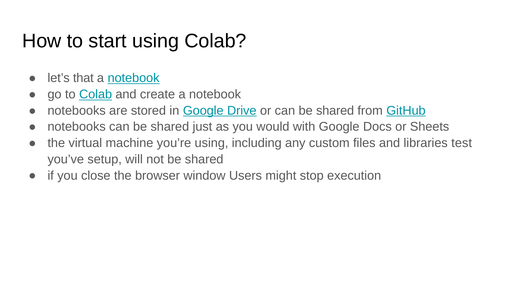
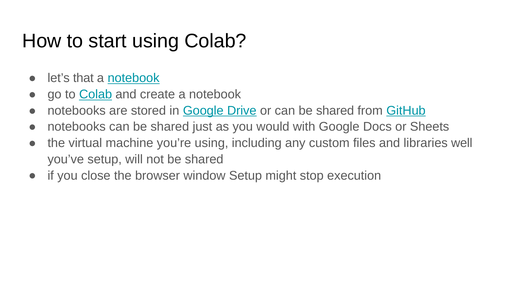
test: test -> well (462, 143)
window Users: Users -> Setup (245, 176)
